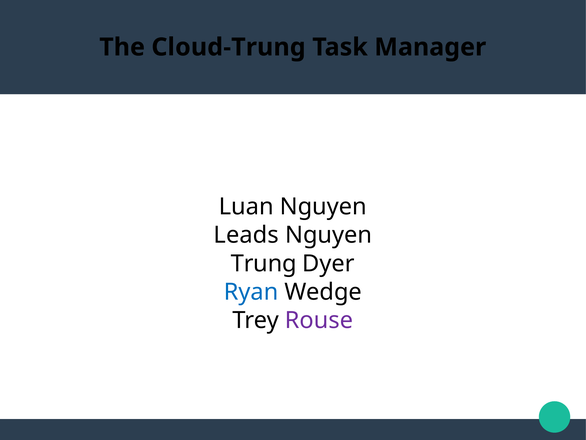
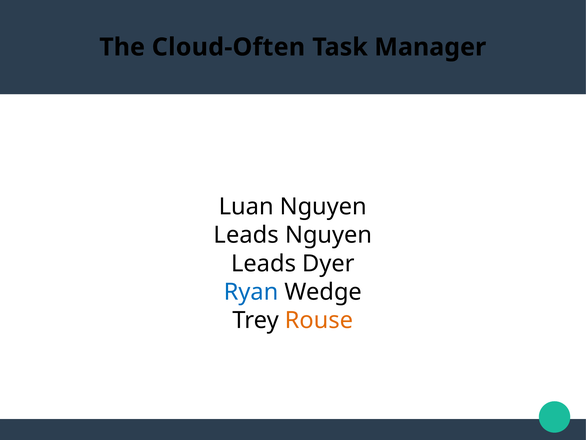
Cloud-Trung: Cloud-Trung -> Cloud-Often (228, 47)
Trung: Trung -> Leads (264, 263)
Rouse colour: purple -> orange (319, 320)
